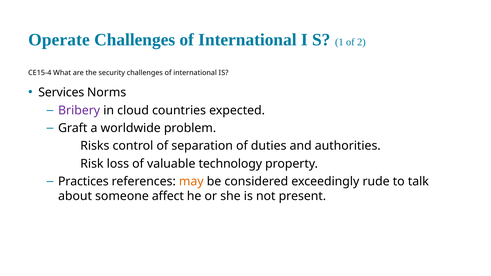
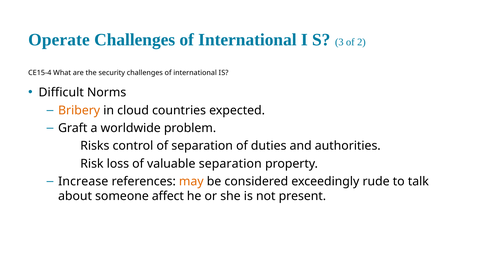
1: 1 -> 3 (339, 42)
Services: Services -> Difficult (61, 93)
Bribery colour: purple -> orange (79, 110)
valuable technology: technology -> separation (230, 164)
Practices: Practices -> Increase (83, 182)
